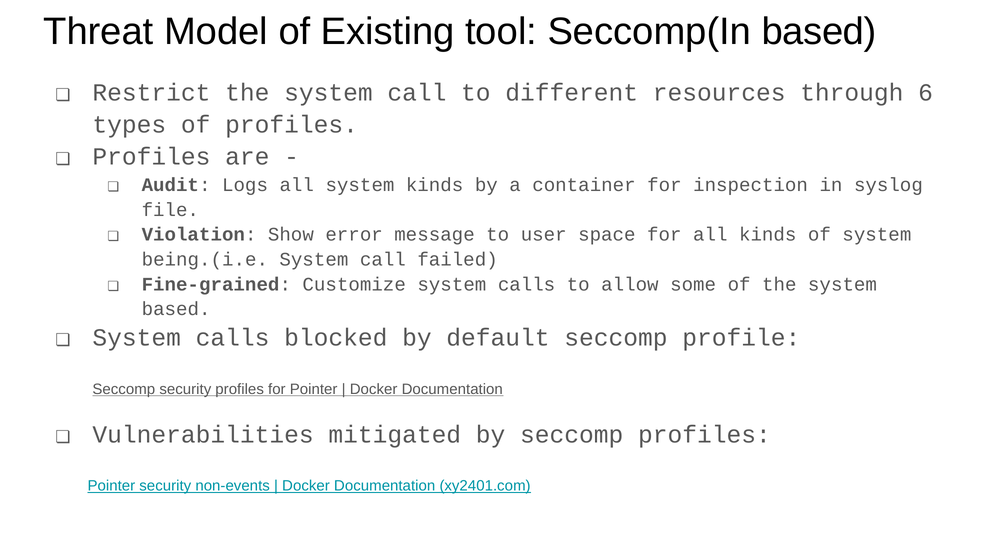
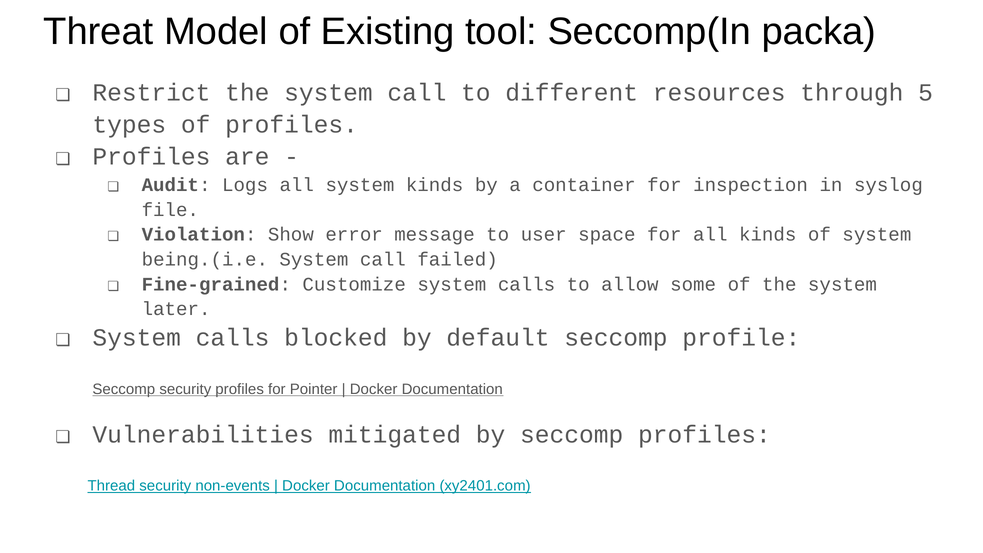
Seccomp(In based: based -> packa (819, 32)
6: 6 -> 5 (926, 93)
based: based -> later (176, 309)
Pointer: Pointer -> Thread (111, 486)
